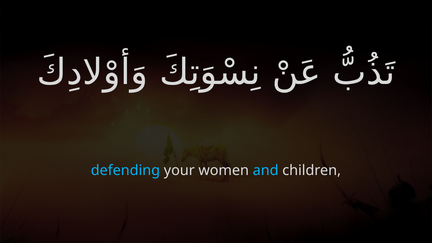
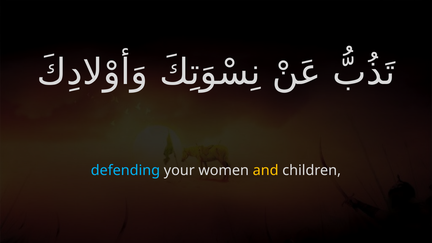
and colour: light blue -> yellow (266, 171)
